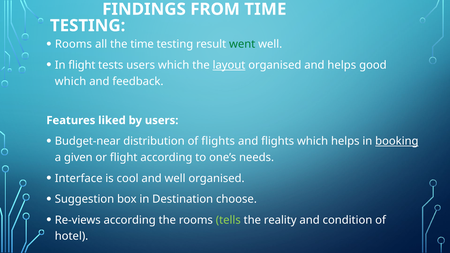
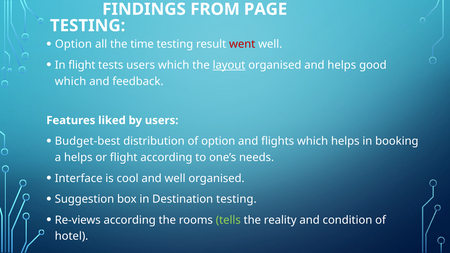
FROM TIME: TIME -> PAGE (266, 9)
Rooms: Rooms -> Option (73, 44)
went colour: green -> red (242, 44)
Budget-near: Budget-near -> Budget-best (88, 141)
of flights: flights -> option (218, 141)
booking underline: present -> none (397, 141)
a given: given -> helps (78, 158)
Destination choose: choose -> testing (236, 199)
